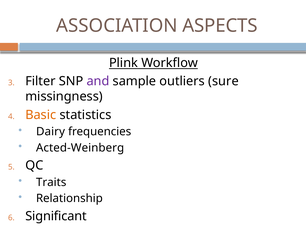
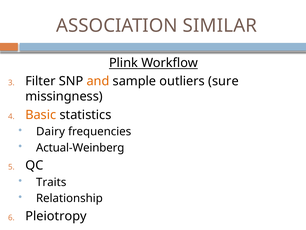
ASPECTS: ASPECTS -> SIMILAR (220, 26)
and colour: purple -> orange (98, 81)
Acted-Weinberg: Acted-Weinberg -> Actual-Weinberg (80, 148)
Significant: Significant -> Pleiotropy (56, 216)
